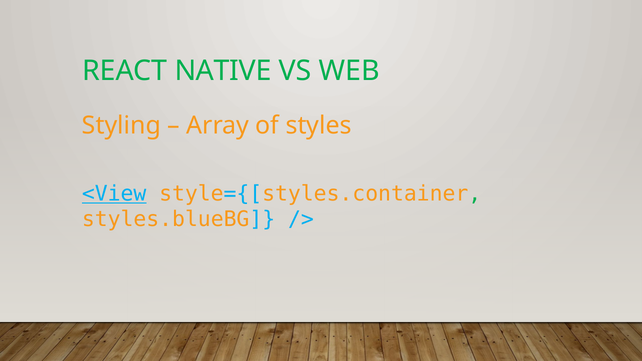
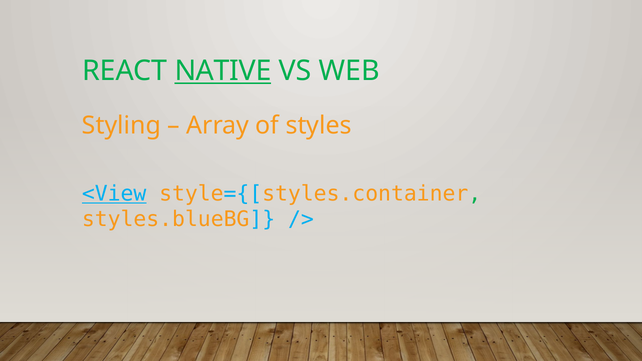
NATIVE underline: none -> present (223, 71)
